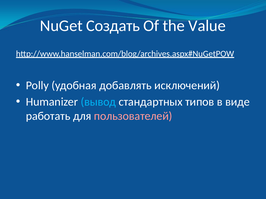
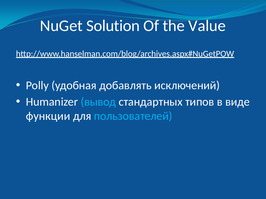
Создать: Создать -> Solution (113, 26)
работать: работать -> функции (48, 116)
пользователей colour: pink -> light blue (133, 116)
